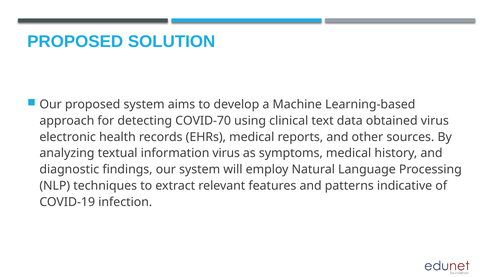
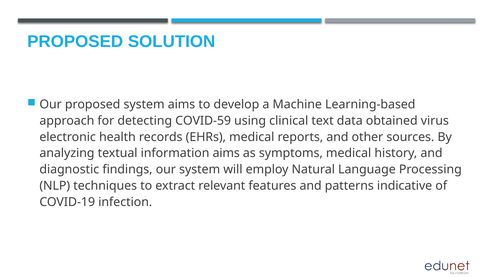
COVID-70: COVID-70 -> COVID-59 (203, 121)
information virus: virus -> aims (226, 153)
